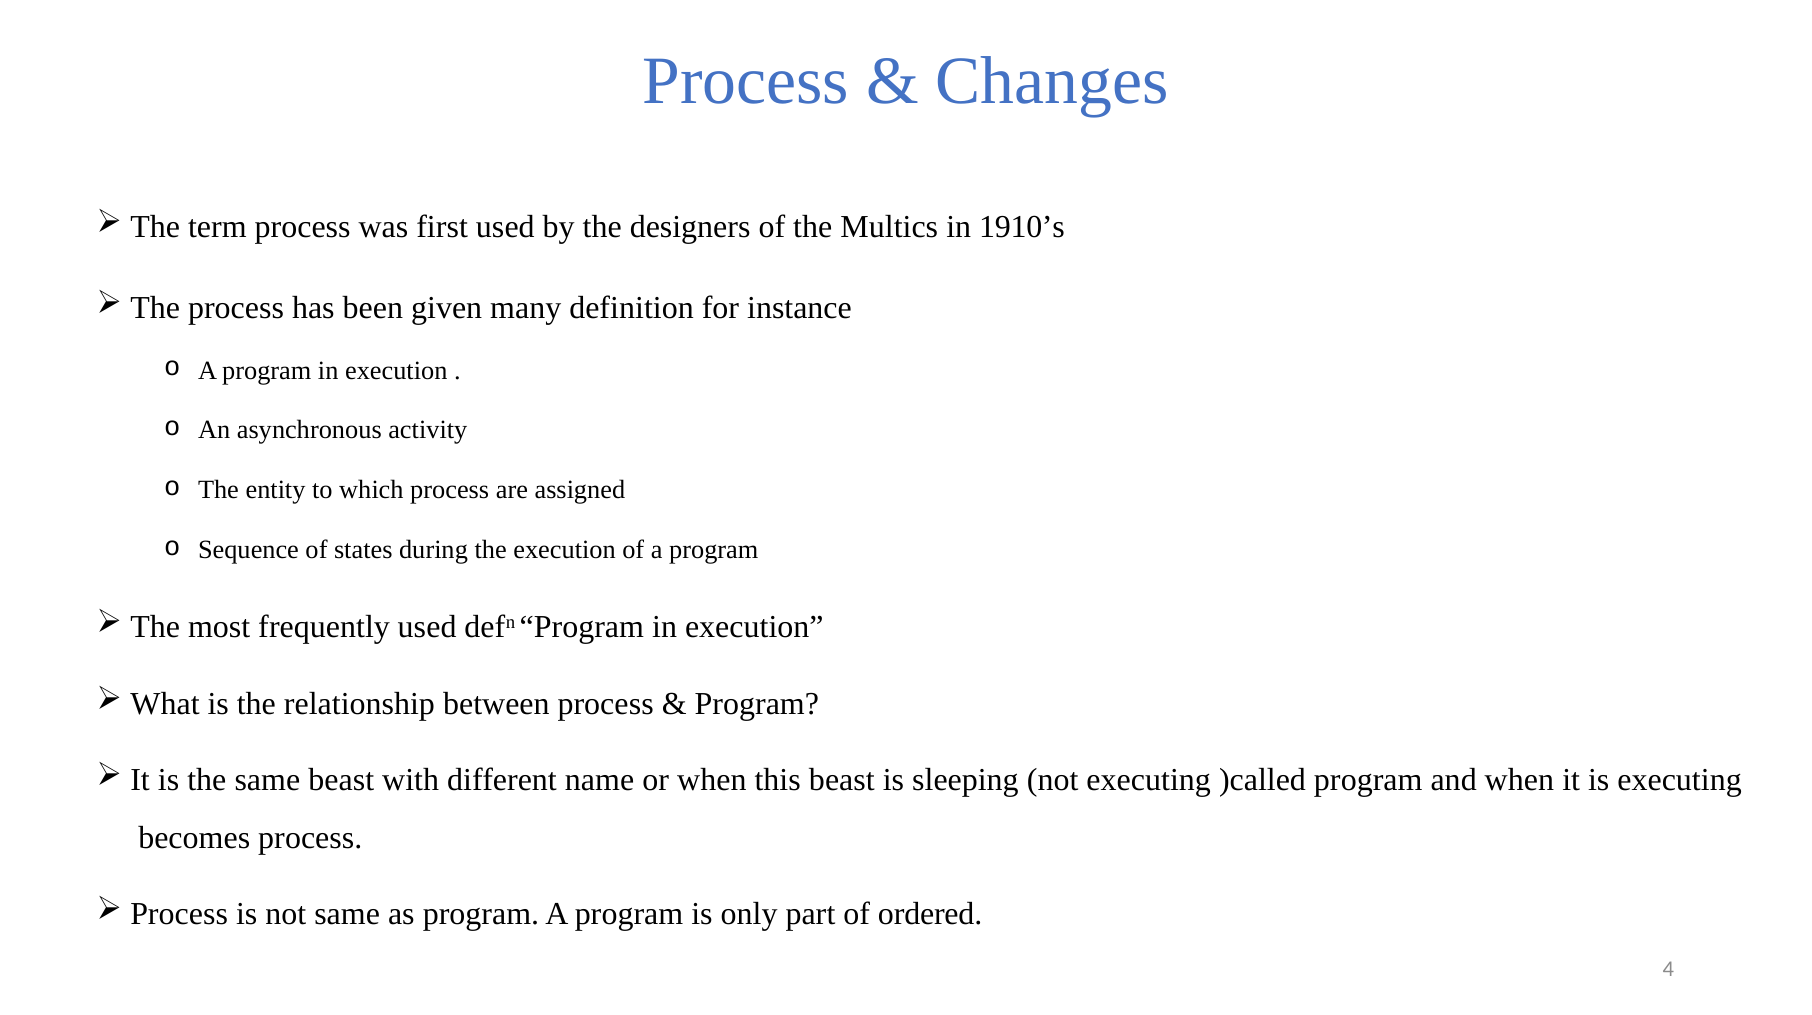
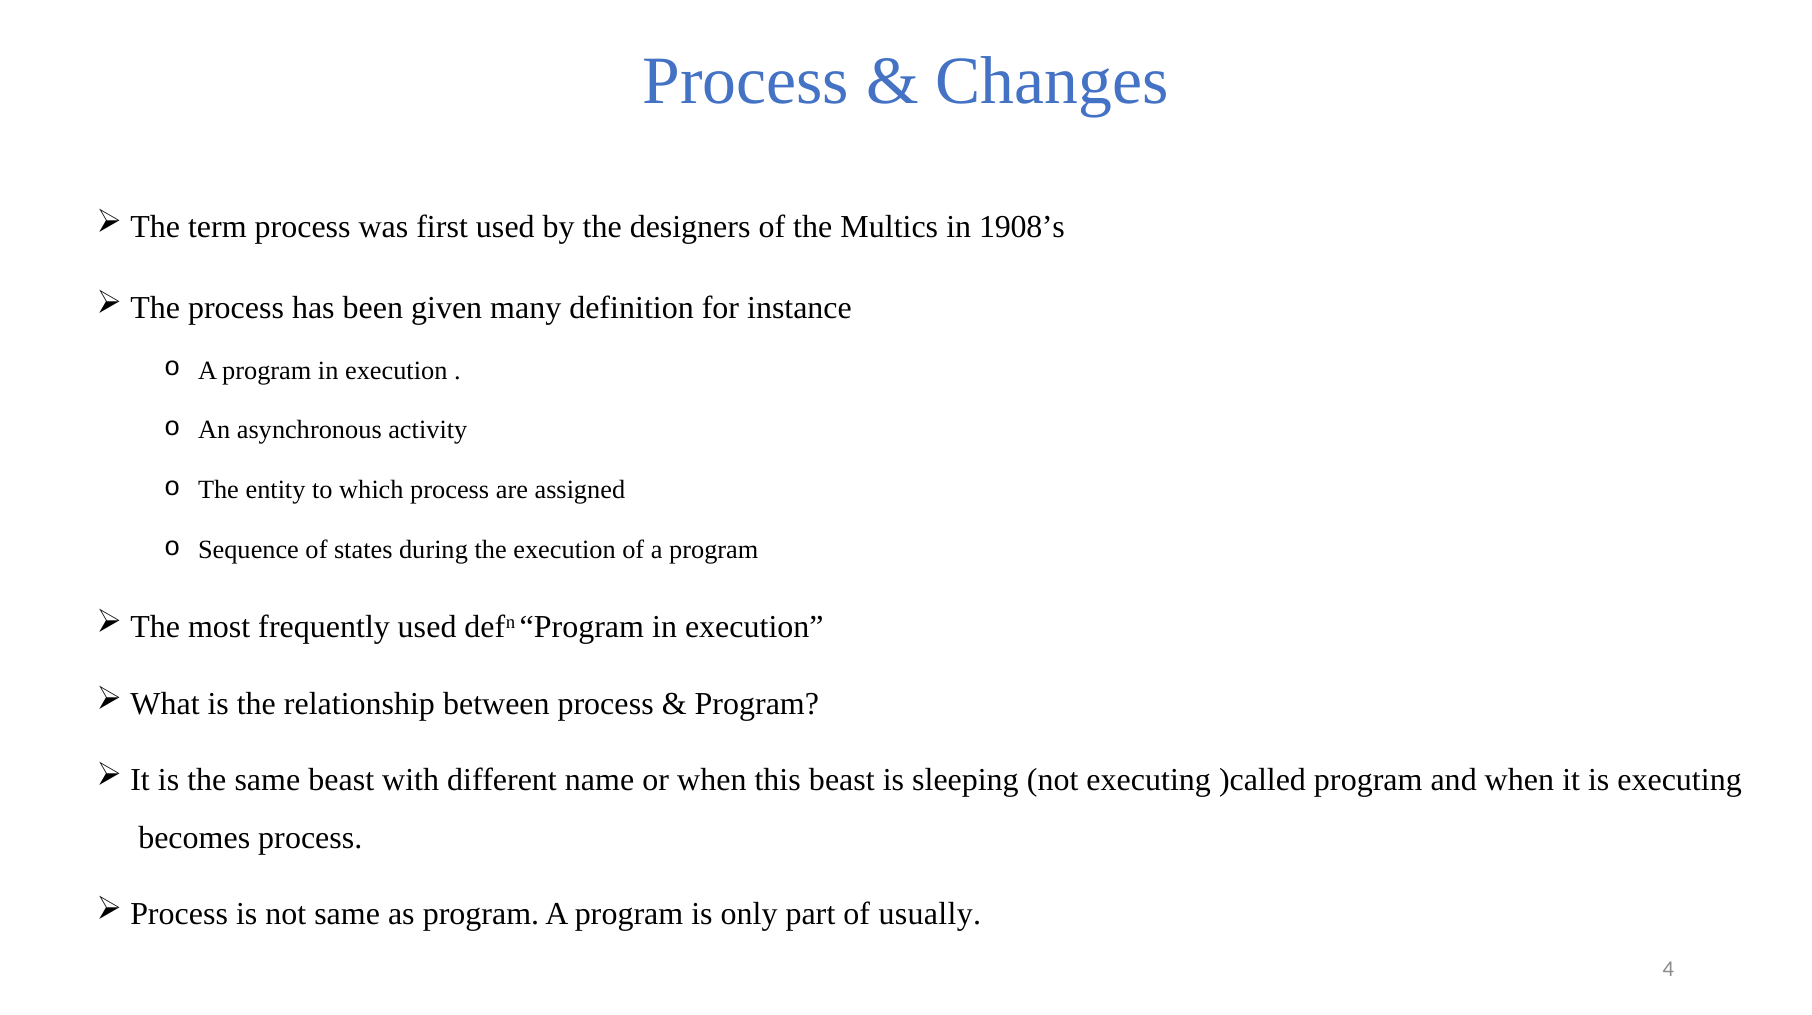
1910’s: 1910’s -> 1908’s (1022, 227)
ordered: ordered -> usually (930, 914)
